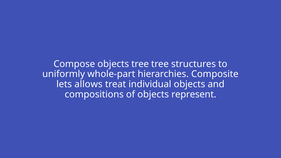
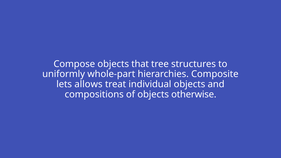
objects tree: tree -> that (140, 64)
represent: represent -> otherwise (194, 94)
